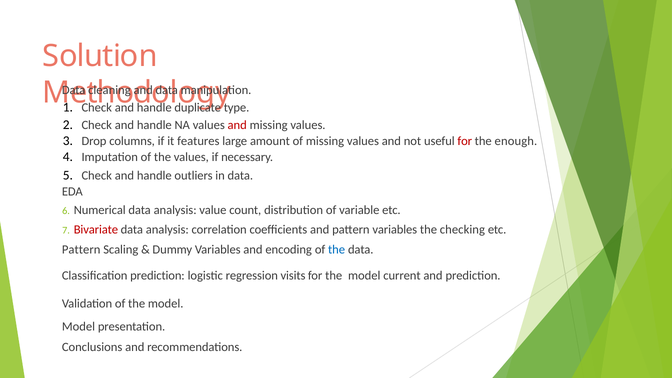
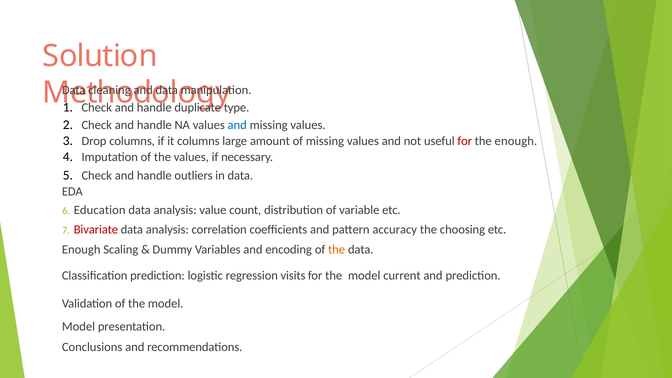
and colour: red -> blue (237, 125)
it features: features -> columns (198, 141)
Numerical: Numerical -> Education (100, 210)
pattern variables: variables -> accuracy (395, 230)
checking: checking -> choosing (462, 230)
Pattern: Pattern -> Enough (81, 250)
the colour: blue -> orange (337, 250)
